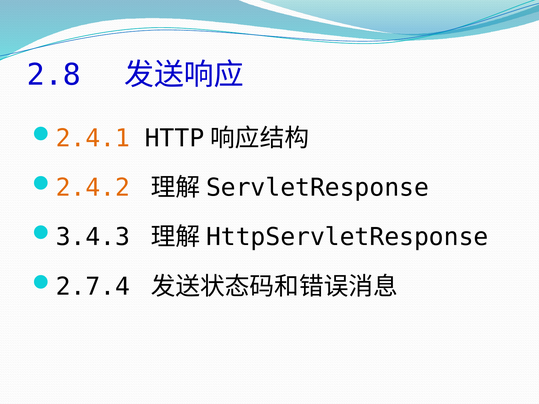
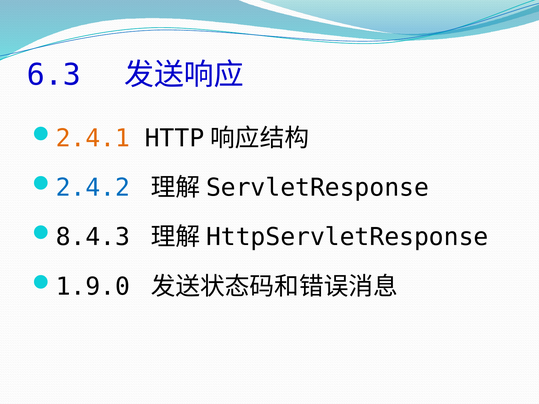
2.8: 2.8 -> 6.3 (54, 75)
2.4.2 colour: orange -> blue (93, 188)
3.4.3: 3.4.3 -> 8.4.3 (93, 237)
2.7.4: 2.7.4 -> 1.9.0 (93, 287)
